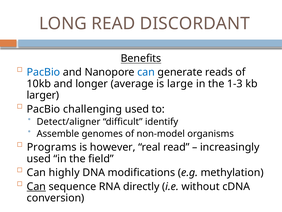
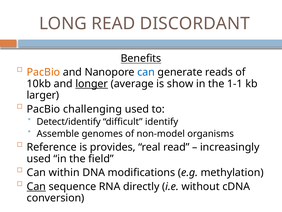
PacBio colour: blue -> orange (43, 72)
longer underline: none -> present (92, 84)
large: large -> show (180, 84)
1-3: 1-3 -> 1-1 (235, 84)
Detect/aligner: Detect/aligner -> Detect/identify (69, 121)
Programs: Programs -> Reference (52, 147)
however: however -> provides (113, 147)
highly: highly -> within (64, 172)
